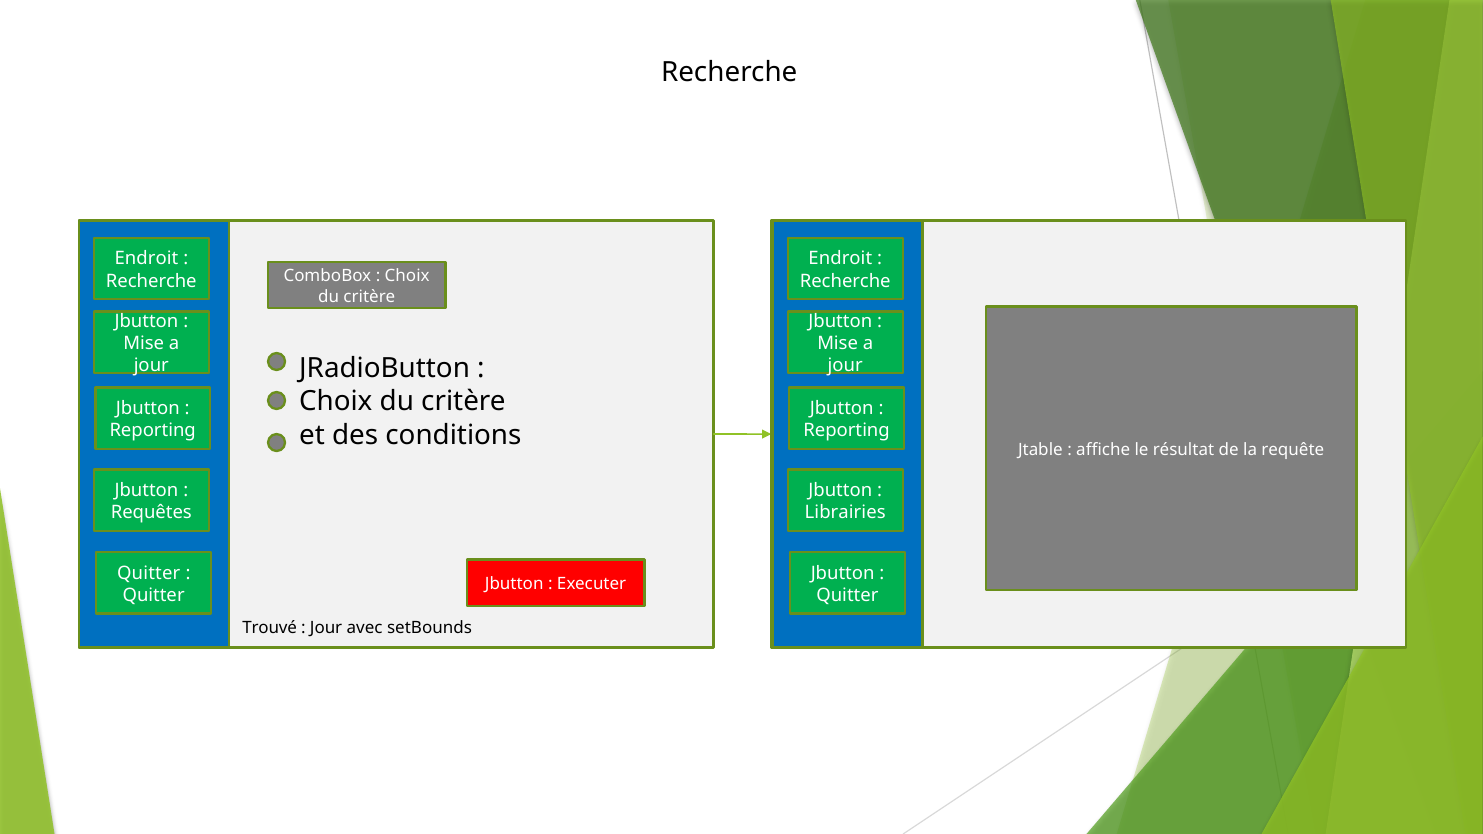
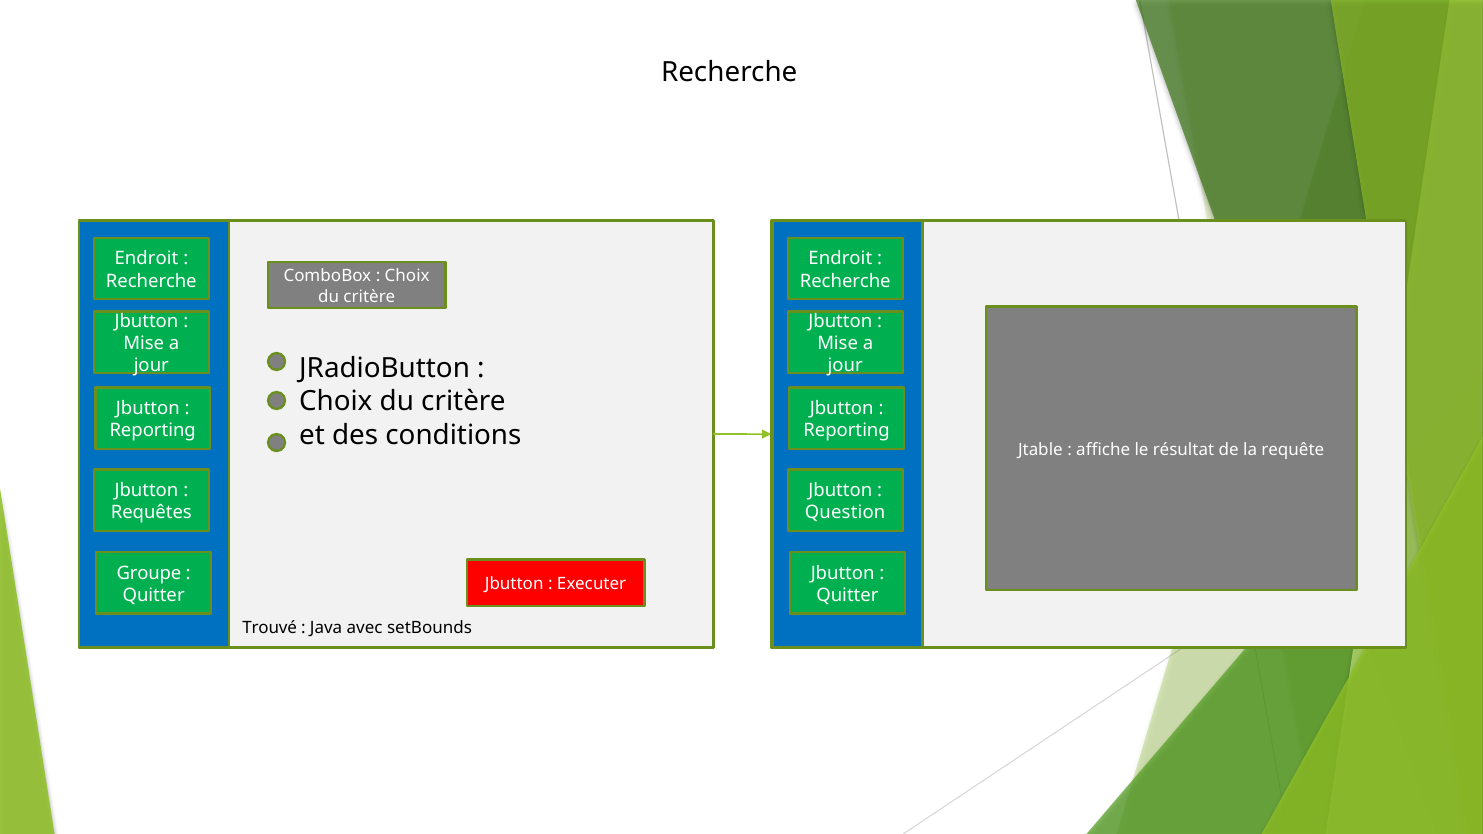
Librairies: Librairies -> Question (845, 513)
Quitter: Quitter -> Groupe (149, 573)
Jour: Jour -> Java (326, 628)
